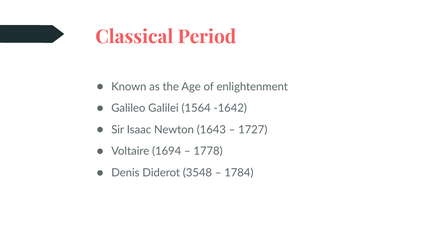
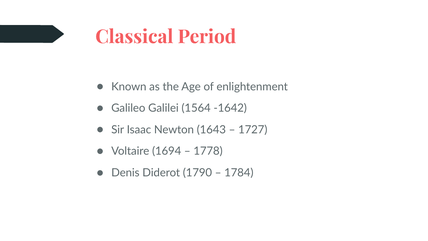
3548: 3548 -> 1790 (197, 173)
